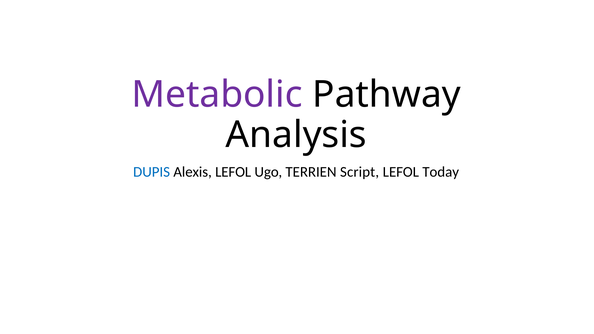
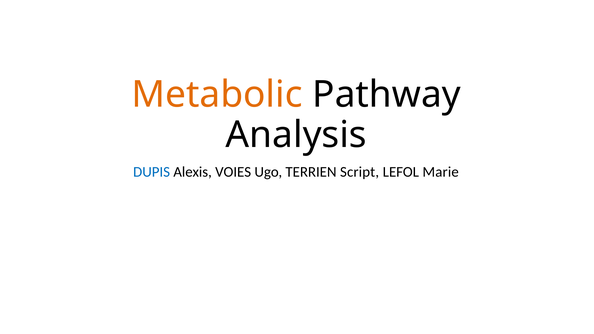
Metabolic colour: purple -> orange (217, 95)
Alexis LEFOL: LEFOL -> VOIES (233, 172)
Today: Today -> Marie (441, 172)
